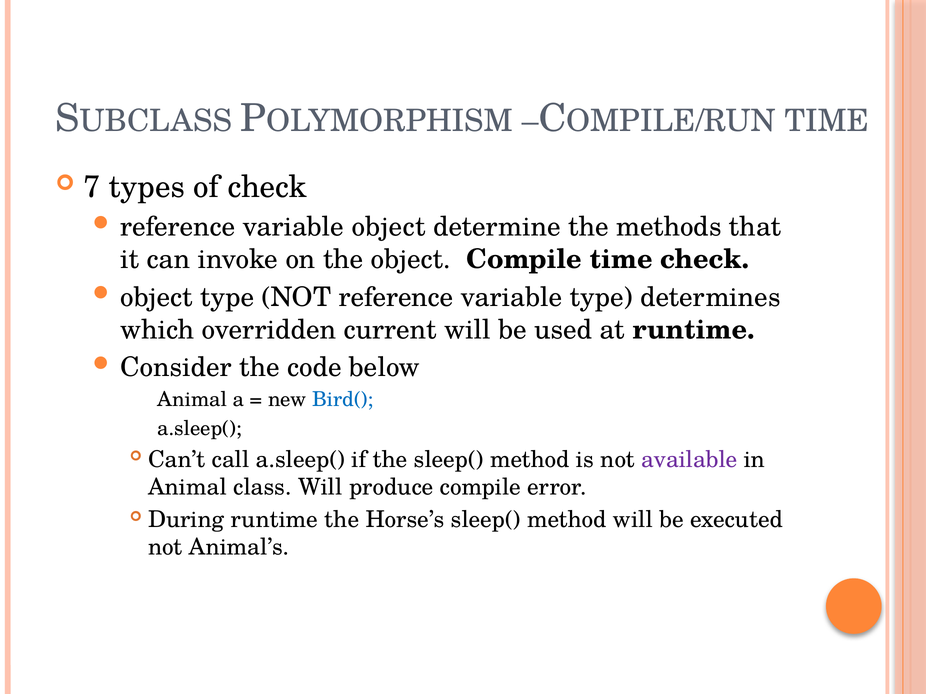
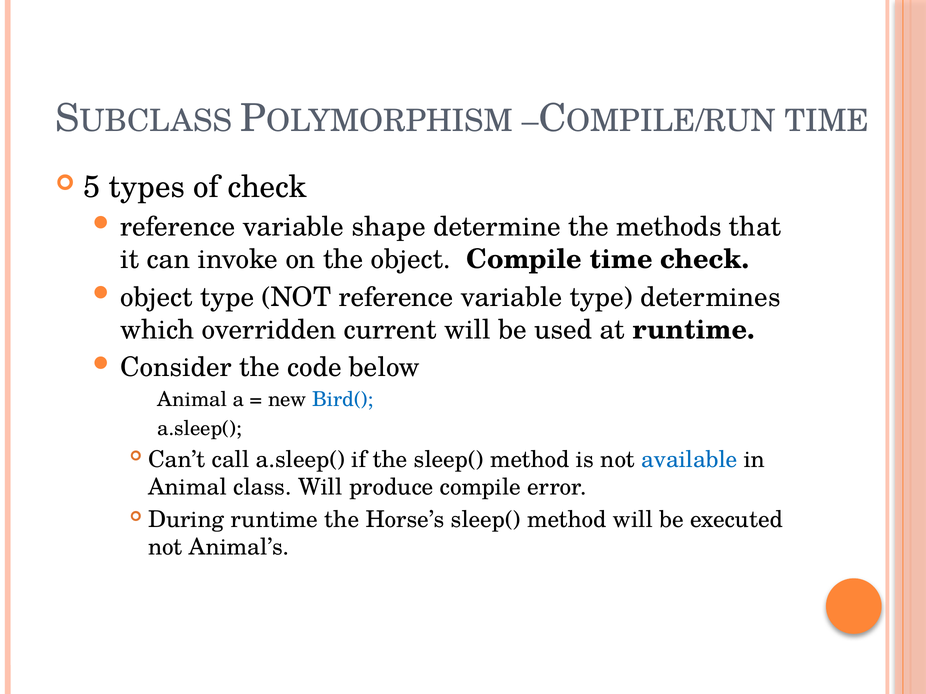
7: 7 -> 5 (92, 187)
variable object: object -> shape (389, 227)
available colour: purple -> blue (689, 460)
